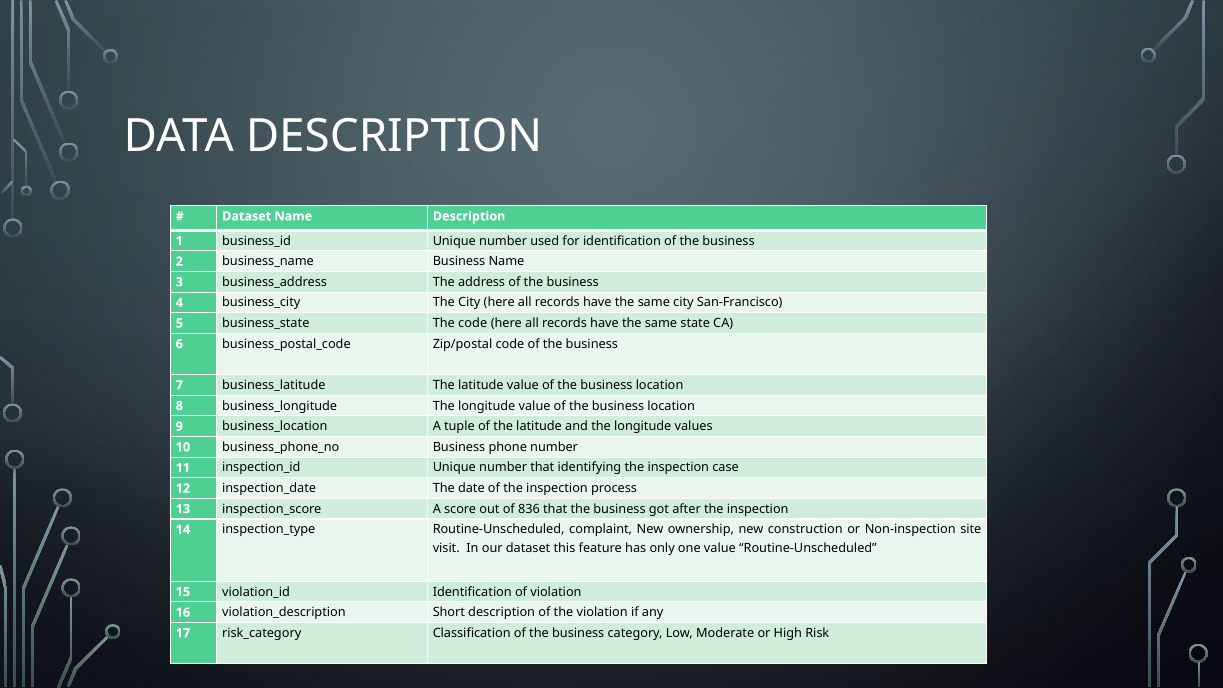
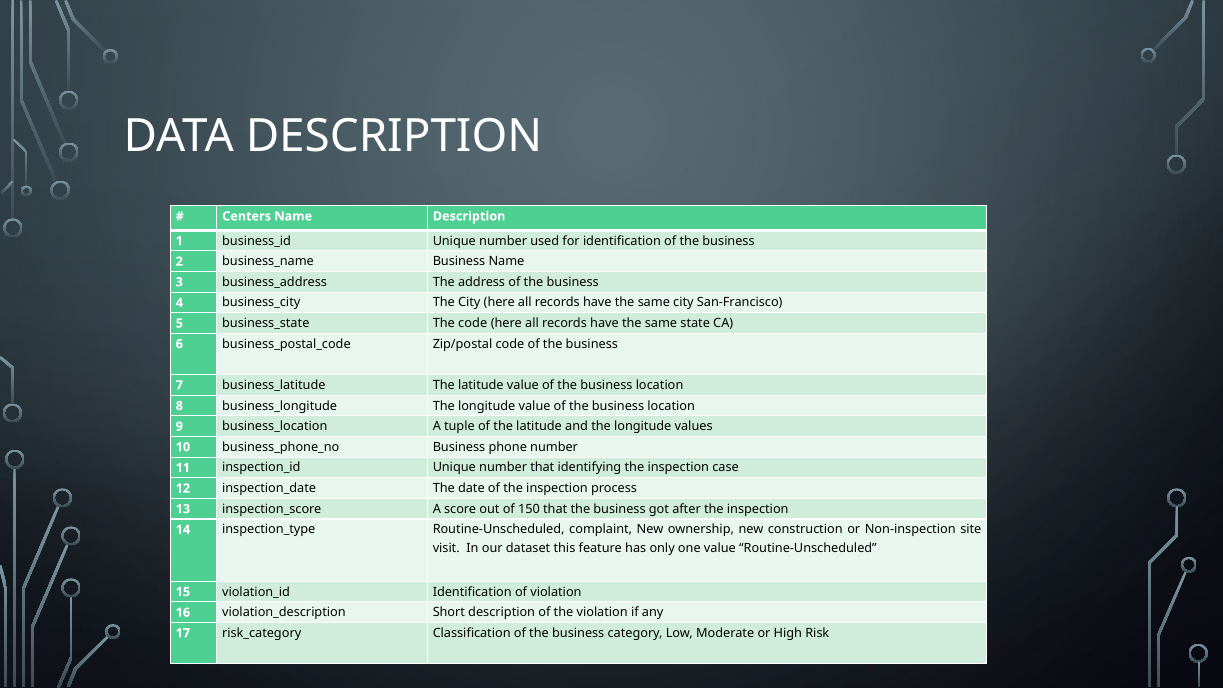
Dataset: Dataset -> Centers (247, 216)
836: 836 -> 150 (529, 509)
